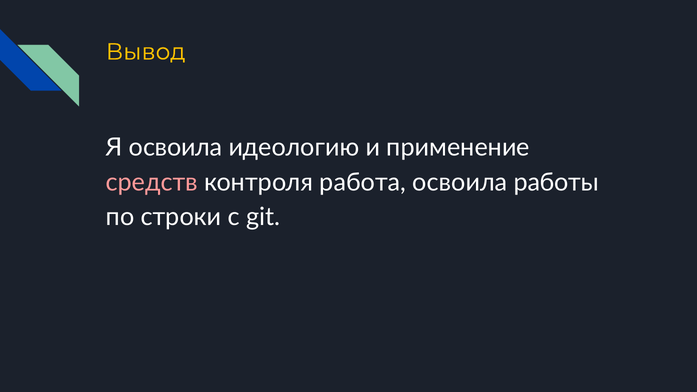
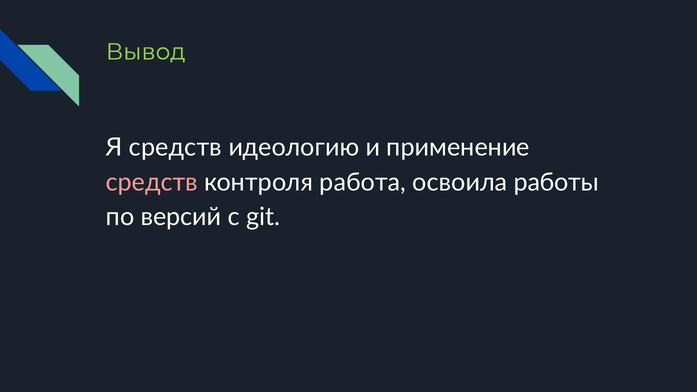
Вывод colour: yellow -> light green (146, 52)
Я освоила: освоила -> средств (175, 148)
строки: строки -> версий (181, 217)
